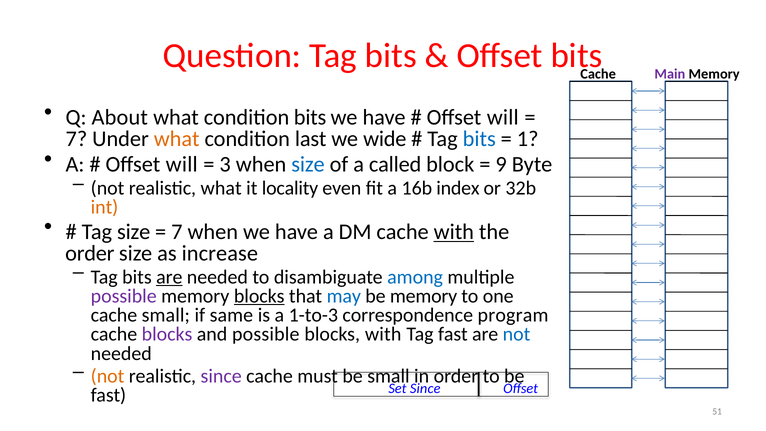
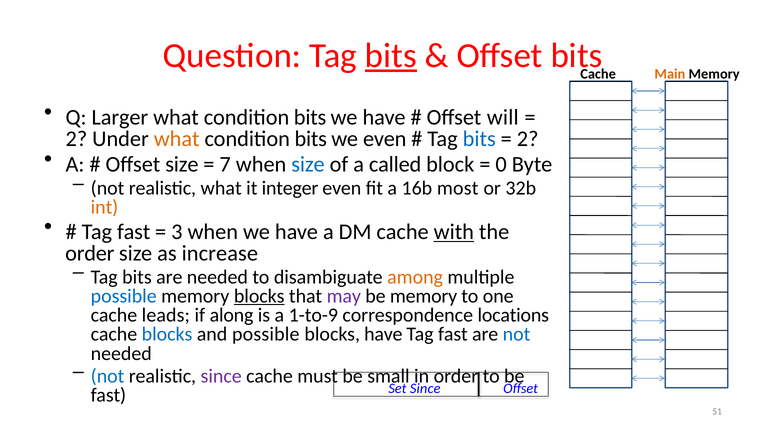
bits underline: none -> present (391, 56)
Main colour: purple -> orange (670, 74)
About: About -> Larger (120, 117)
7: 7 -> 2 (76, 139)
last: last -> bits (311, 139)
we wide: wide -> even (385, 139)
1: 1 -> 2 (528, 139)
will: will -> size (182, 164)
3: 3 -> 7 (225, 164)
9: 9 -> 0 (501, 164)
locality: locality -> integer (290, 188)
index: index -> most (458, 188)
size: size -> fast (134, 232)
7: 7 -> 3 (177, 232)
are underline: present -> none (169, 277)
among colour: blue -> orange (415, 277)
possible colour: purple -> blue (124, 296)
may colour: blue -> purple (344, 296)
cache small: small -> leads (166, 315)
same: same -> along (232, 315)
1-to-3: 1-to-3 -> 1-to-9 (313, 315)
program: program -> locations (513, 315)
blocks colour: purple -> blue (167, 334)
blocks with: with -> have (383, 334)
not colour: orange -> blue (108, 376)
